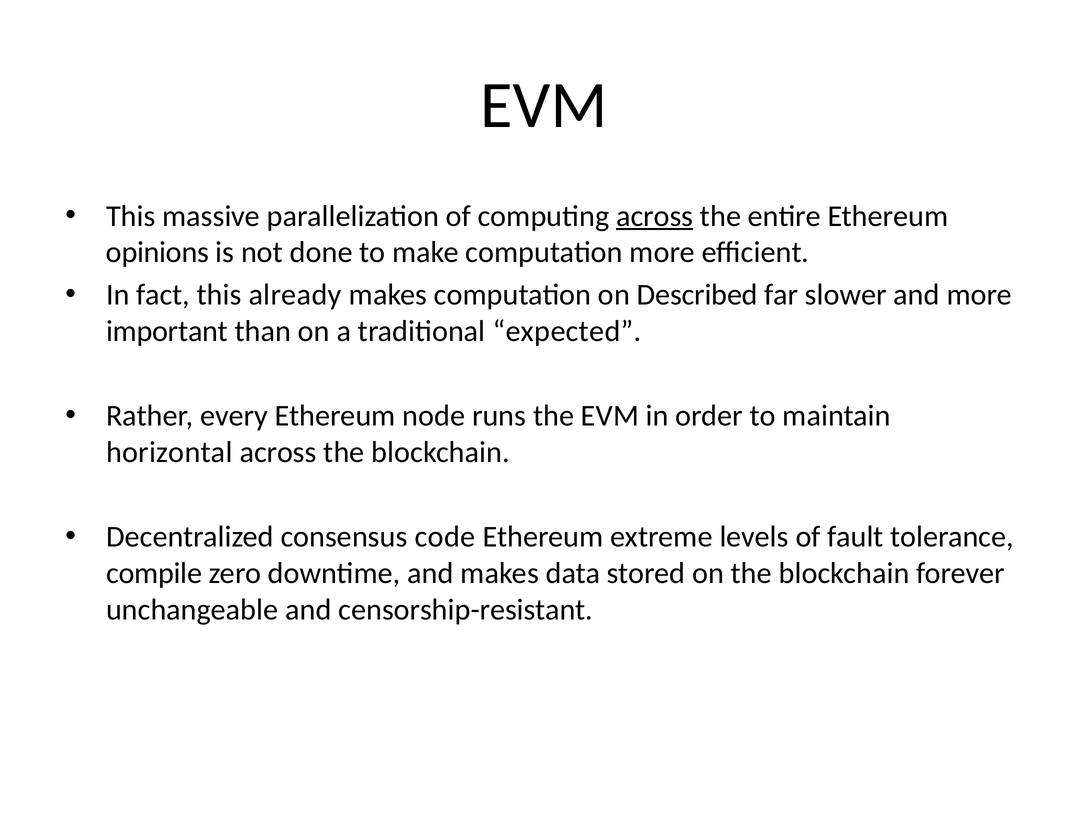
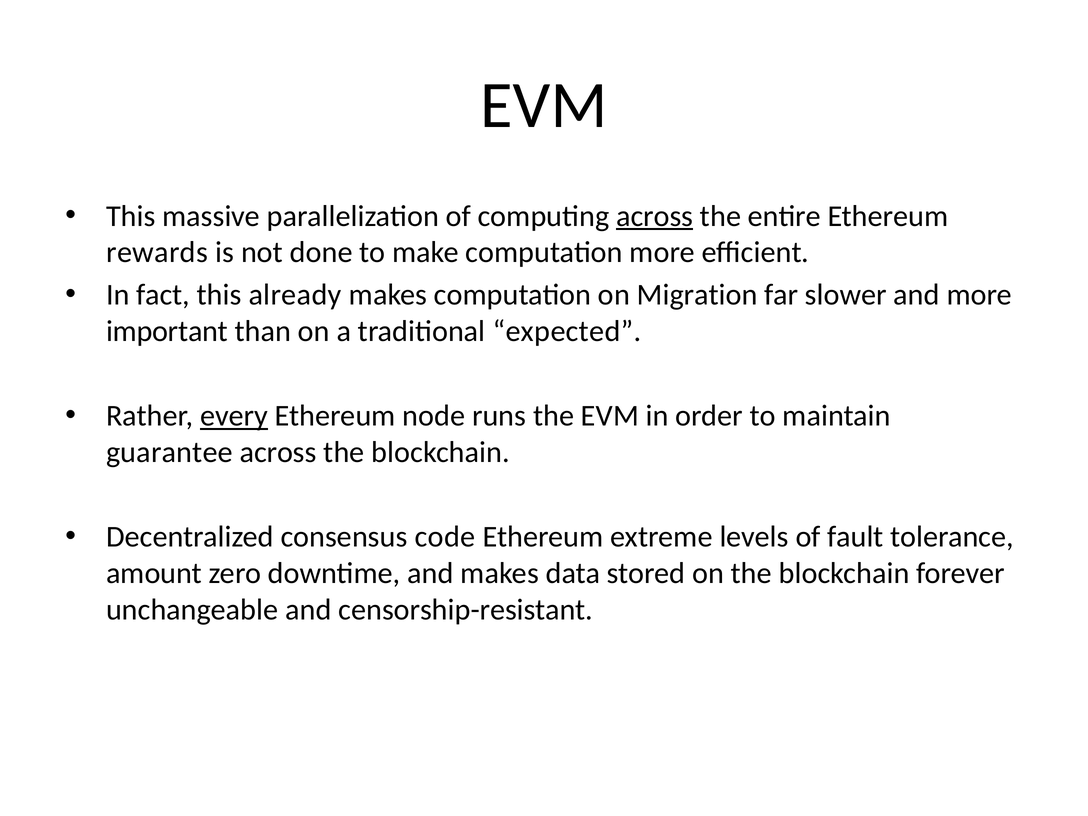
opinions: opinions -> rewards (157, 252)
Described: Described -> Migration (697, 295)
every underline: none -> present (234, 416)
horizontal: horizontal -> guarantee (169, 452)
compile: compile -> amount (154, 573)
